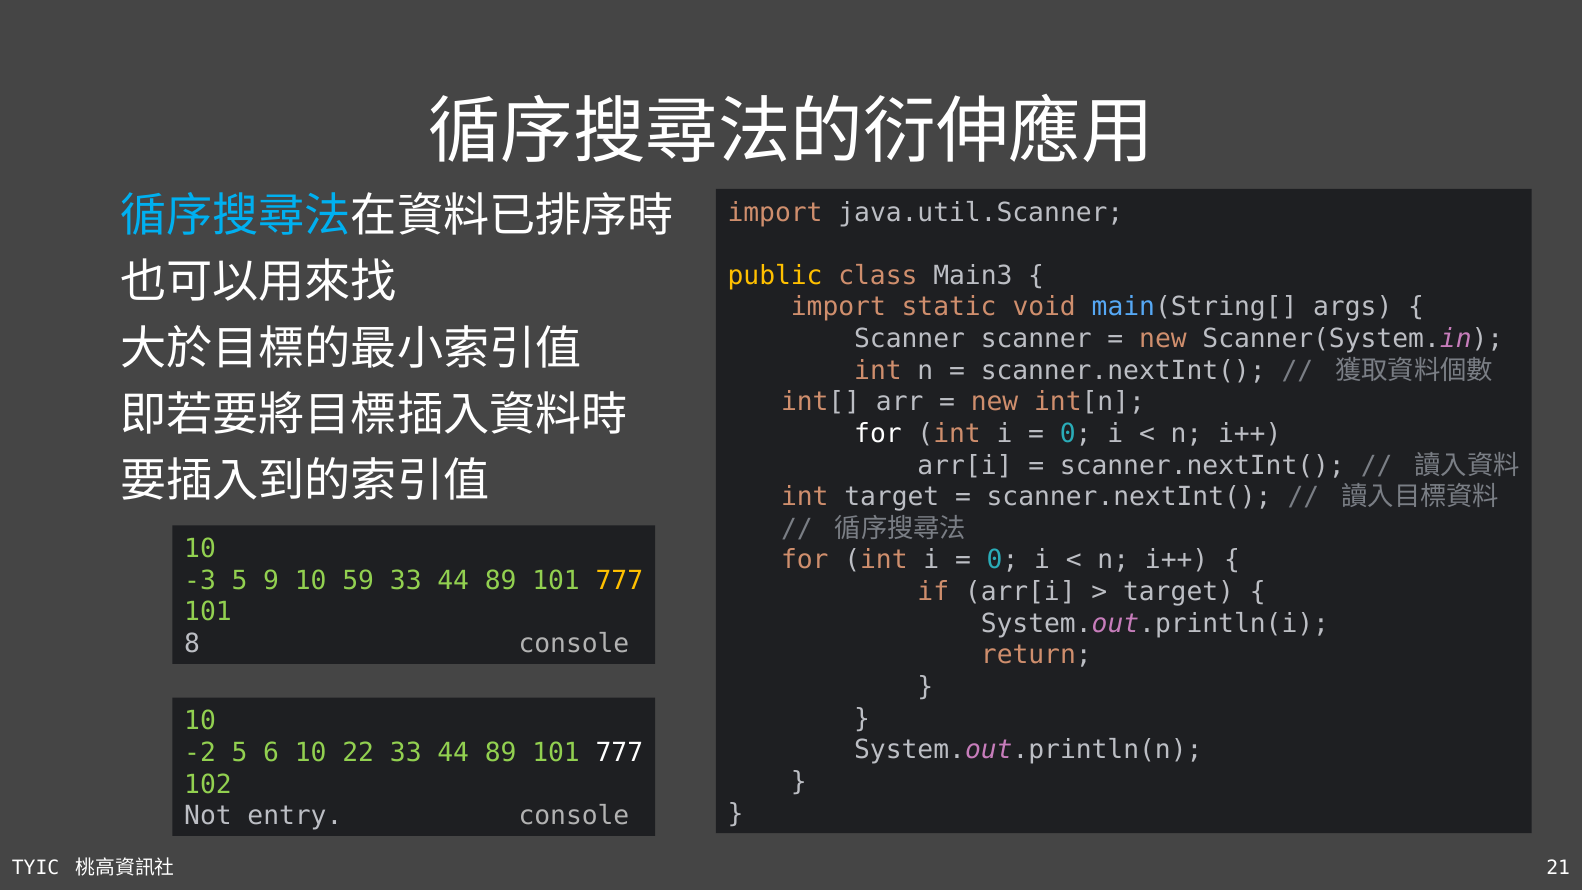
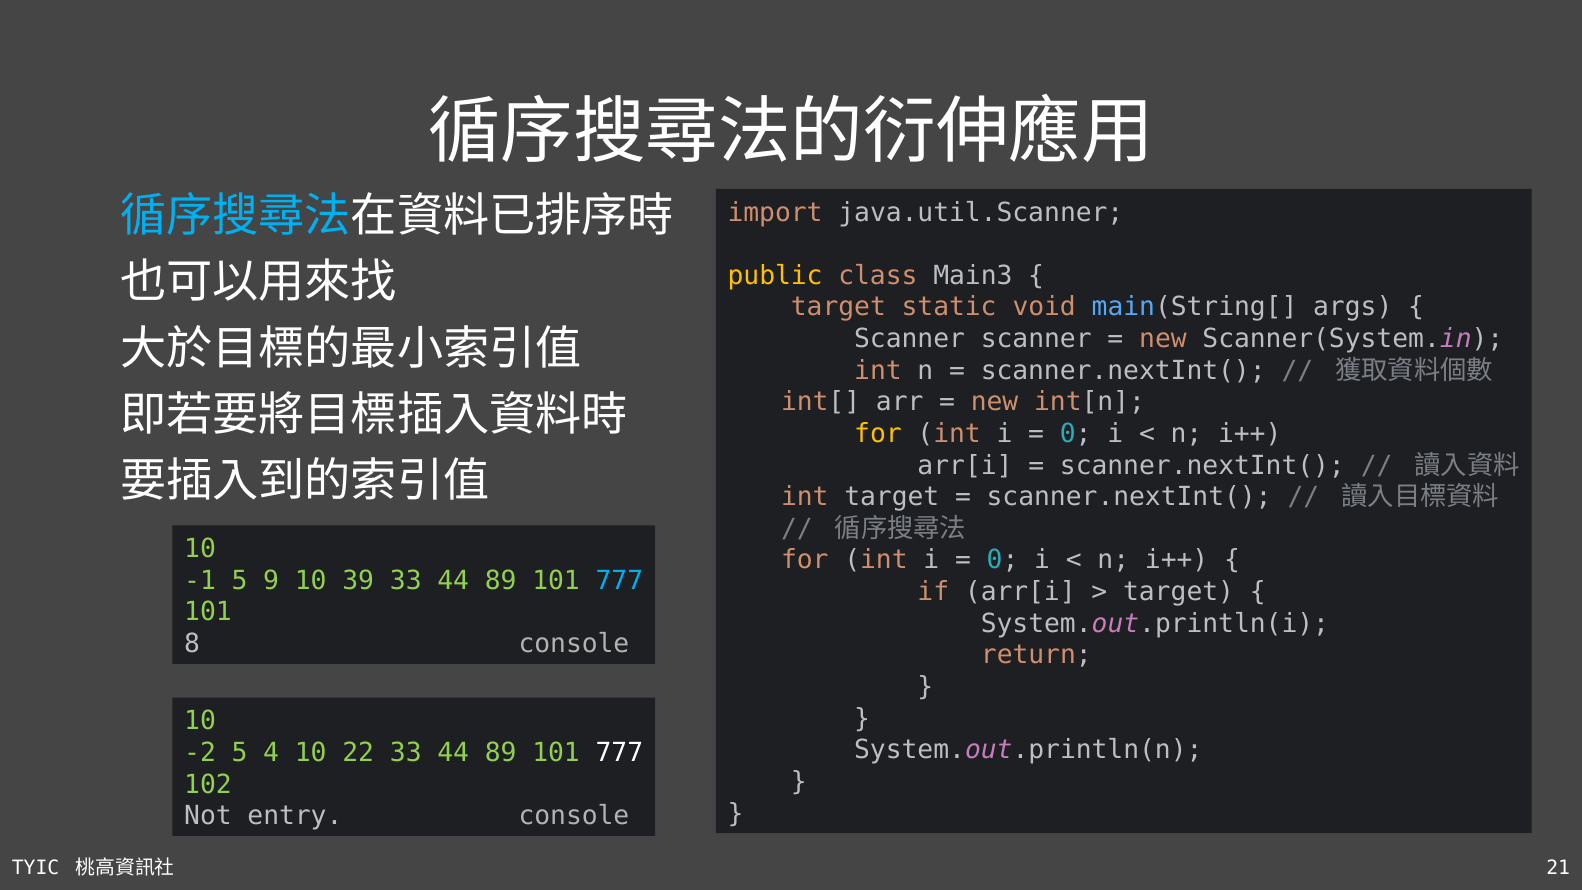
import: import -> target (838, 307)
for colour: white -> yellow (878, 434)
-3: -3 -> -1 (200, 581)
59: 59 -> 39 (358, 581)
777 colour: yellow -> light blue (619, 581)
6: 6 -> 4 (271, 753)
